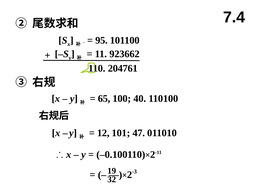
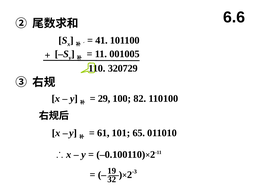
7.4: 7.4 -> 6.6 (234, 17)
95: 95 -> 41 (101, 40)
923662: 923662 -> 001005 (124, 54)
204761: 204761 -> 320729 (123, 68)
65: 65 -> 29 (104, 99)
40: 40 -> 82 (140, 99)
12: 12 -> 61 (103, 133)
47: 47 -> 65 (139, 133)
